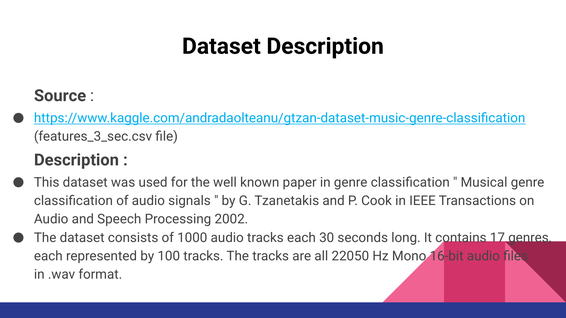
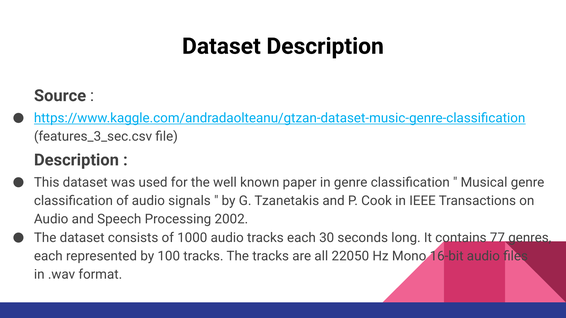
17: 17 -> 77 (497, 238)
